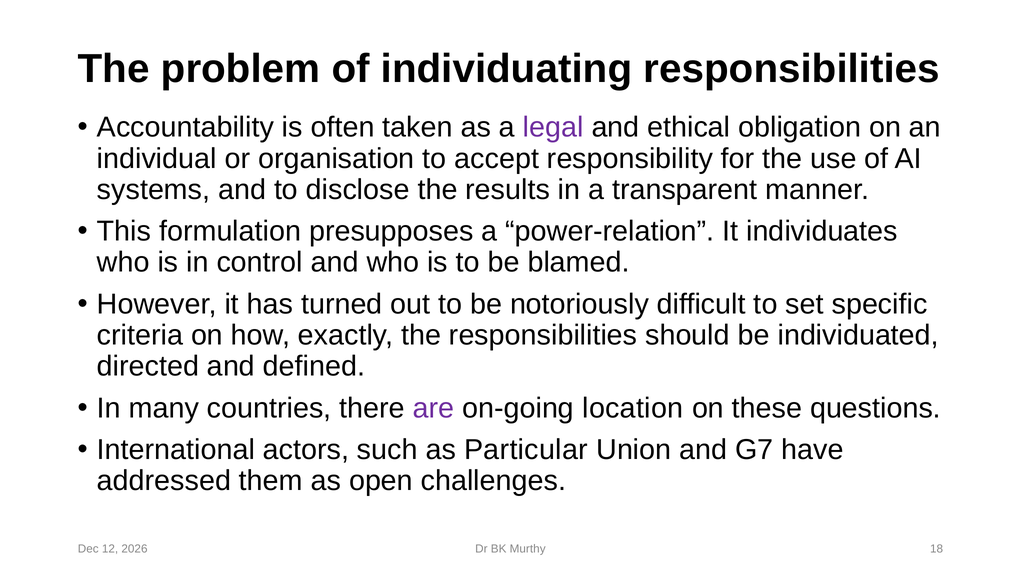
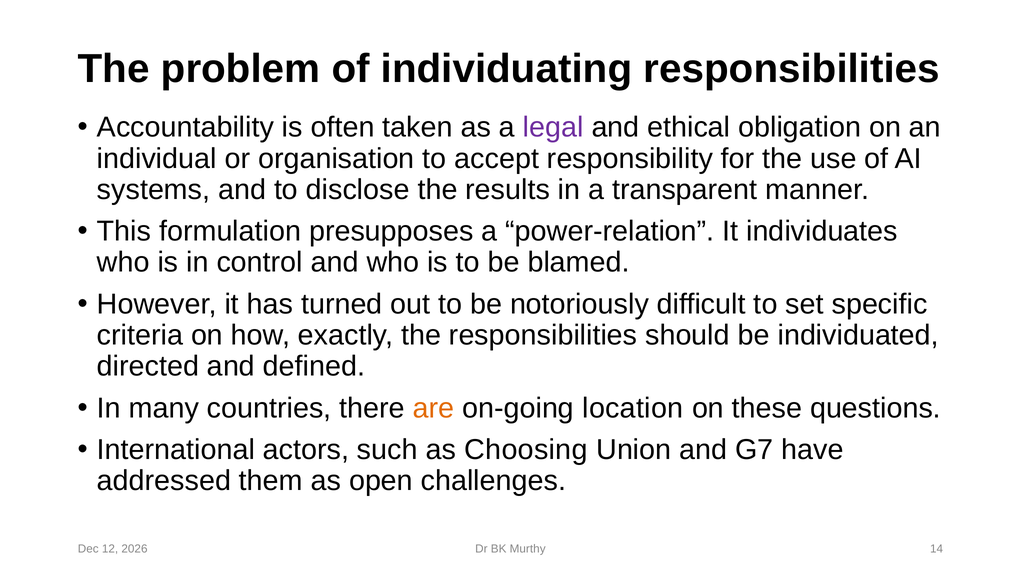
are colour: purple -> orange (434, 408)
Particular: Particular -> Choosing (526, 449)
18: 18 -> 14 (937, 548)
